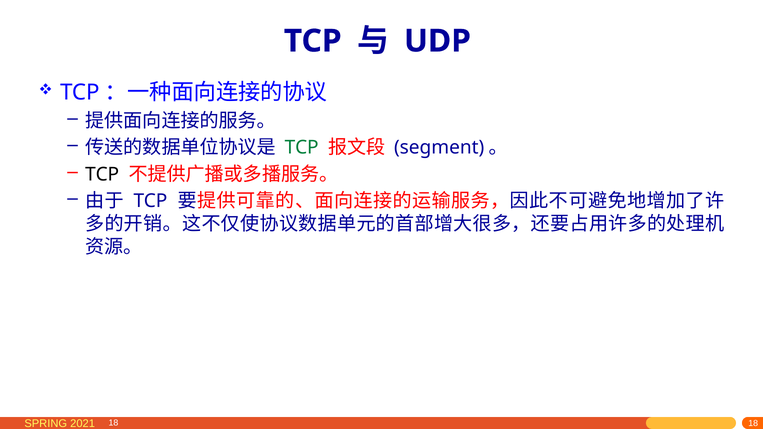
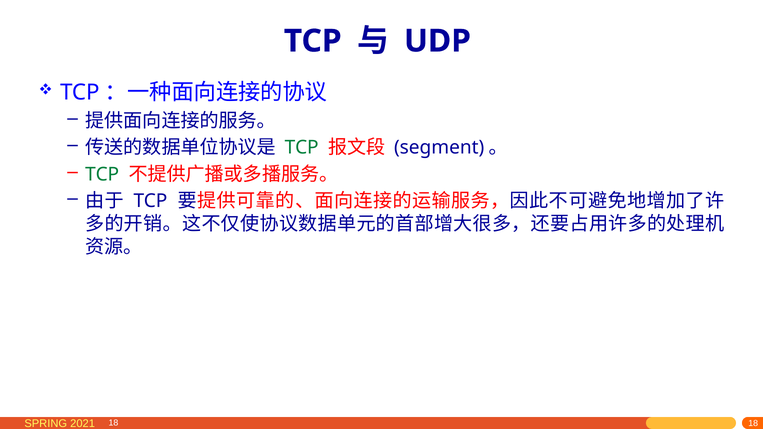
TCP colour: black -> green (102, 174)
